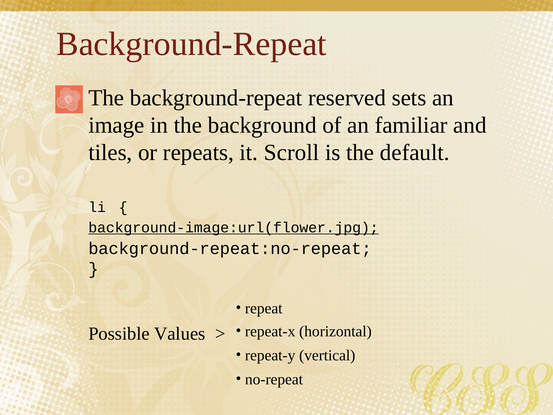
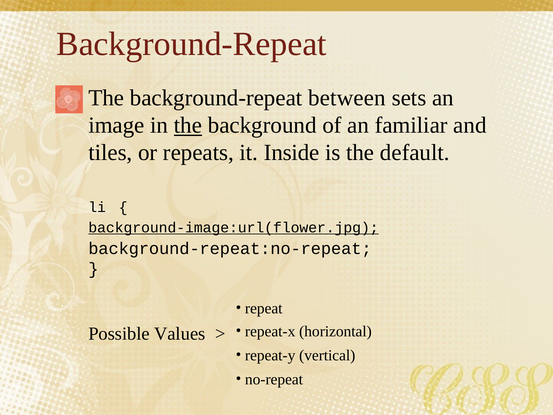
reserved: reserved -> between (347, 98)
the underline: none -> present (188, 125)
Scroll: Scroll -> Inside (292, 153)
